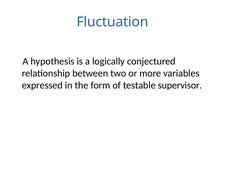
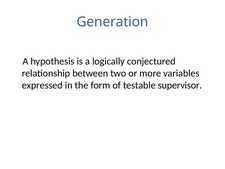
Fluctuation: Fluctuation -> Generation (112, 22)
